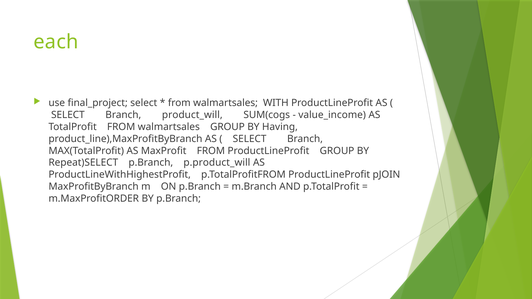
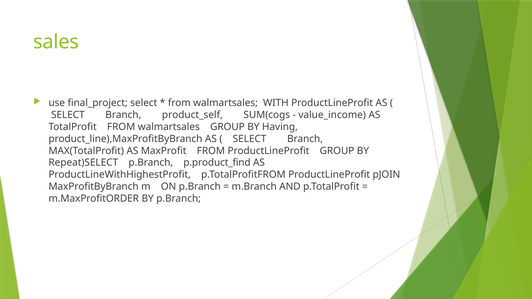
each: each -> sales (56, 42)
product_will: product_will -> product_self (192, 115)
p.product_will: p.product_will -> p.product_find (217, 163)
